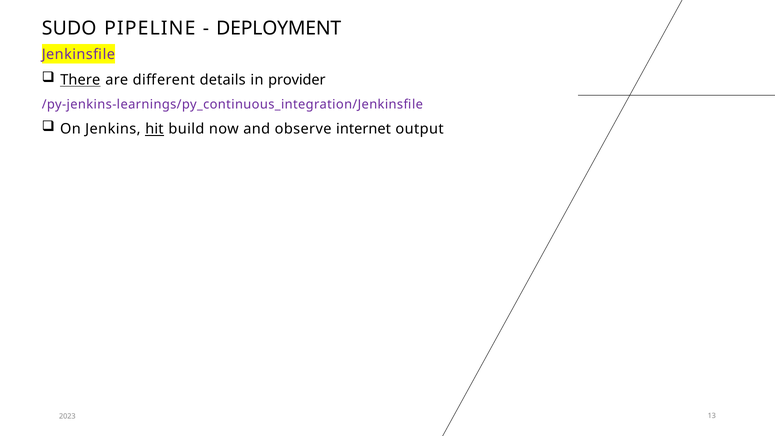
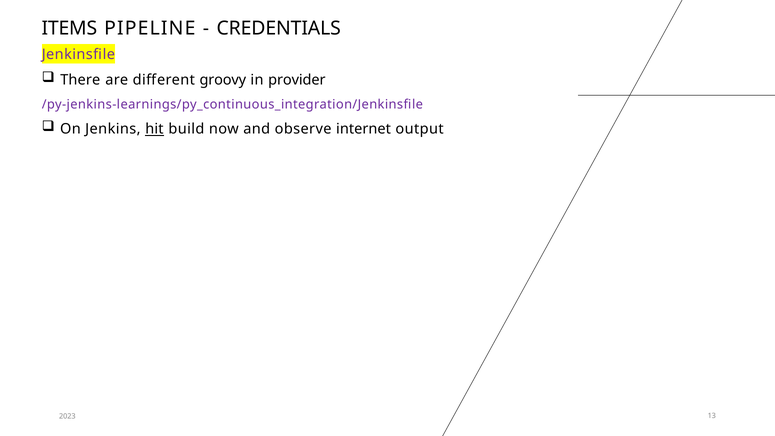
SUDO: SUDO -> ITEMS (69, 28)
DEPLOYMENT: DEPLOYMENT -> CREDENTIALS (279, 28)
There underline: present -> none (80, 80)
details: details -> groovy (223, 80)
